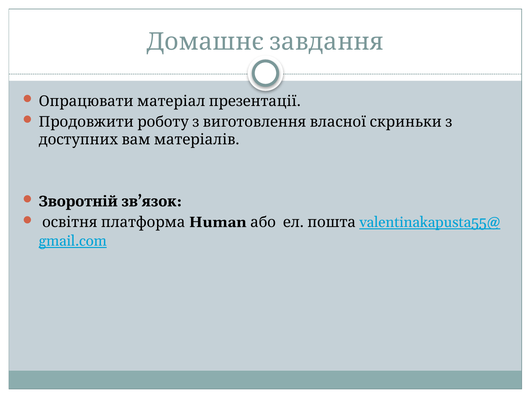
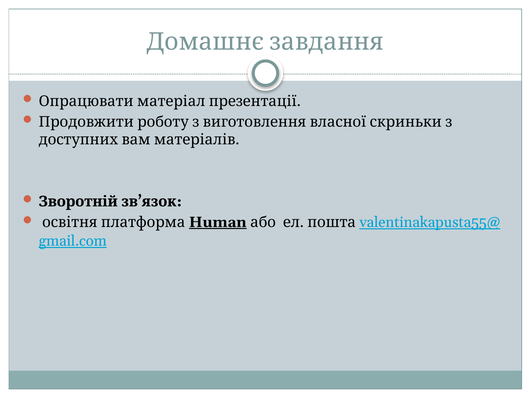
Human underline: none -> present (218, 222)
